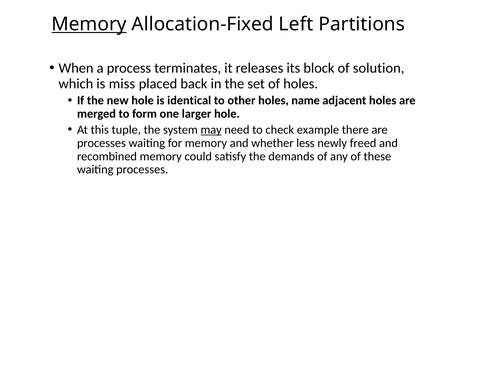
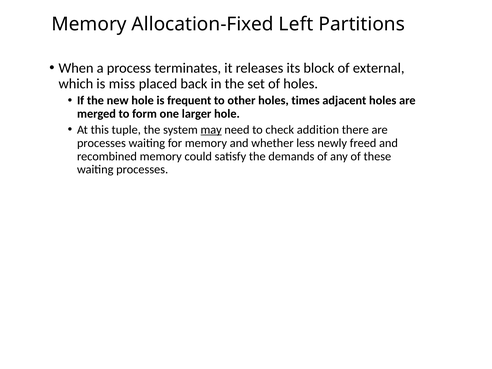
Memory underline: present -> none (89, 24)
solution: solution -> external (379, 68)
identical: identical -> frequent (189, 101)
name: name -> times (306, 101)
example: example -> addition (318, 130)
